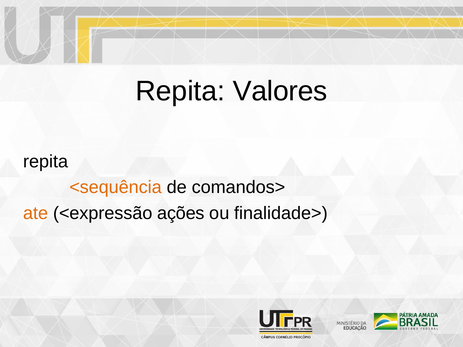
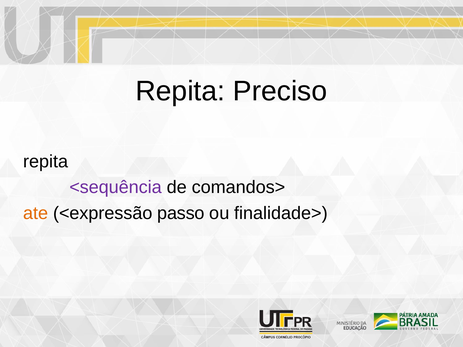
Valores: Valores -> Preciso (280, 91)
<sequência colour: orange -> purple (116, 188)
ações: ações -> passo (181, 213)
